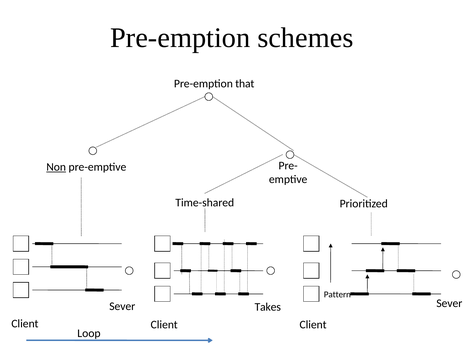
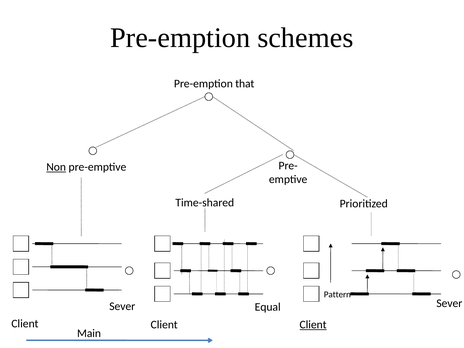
Takes: Takes -> Equal (268, 307)
Client underline: none -> present (313, 325)
Loop: Loop -> Main (89, 333)
